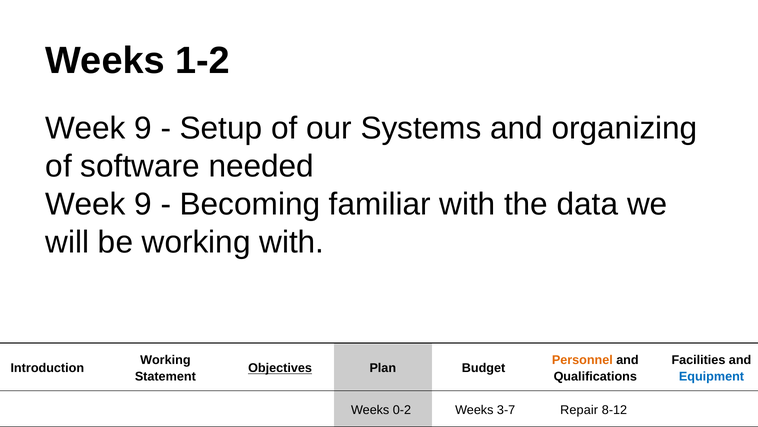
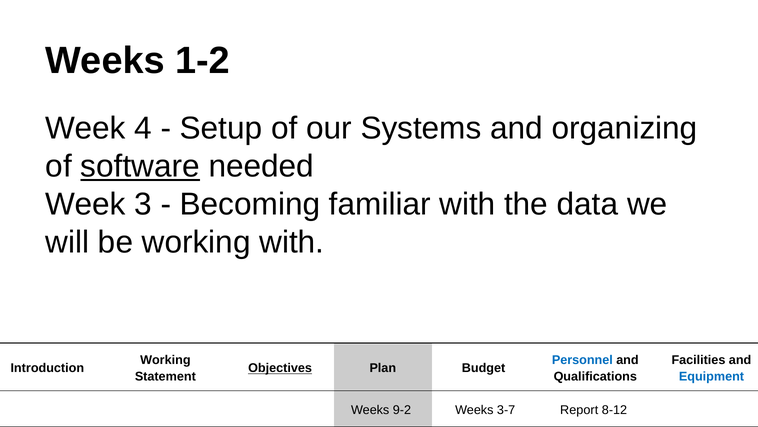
9: 9 -> 4 (143, 128)
software underline: none -> present (140, 166)
9: 9 -> 3 (143, 204)
Personnel colour: orange -> blue (582, 360)
0-2: 0-2 -> 9-2 (402, 410)
Repair: Repair -> Report (579, 410)
